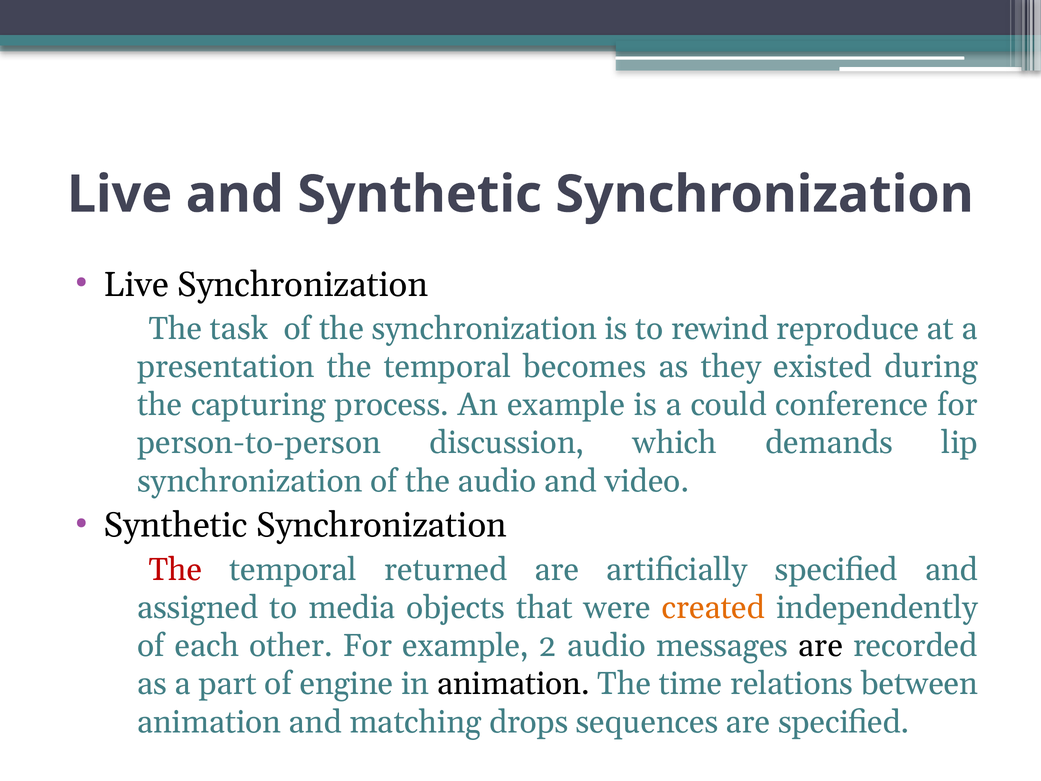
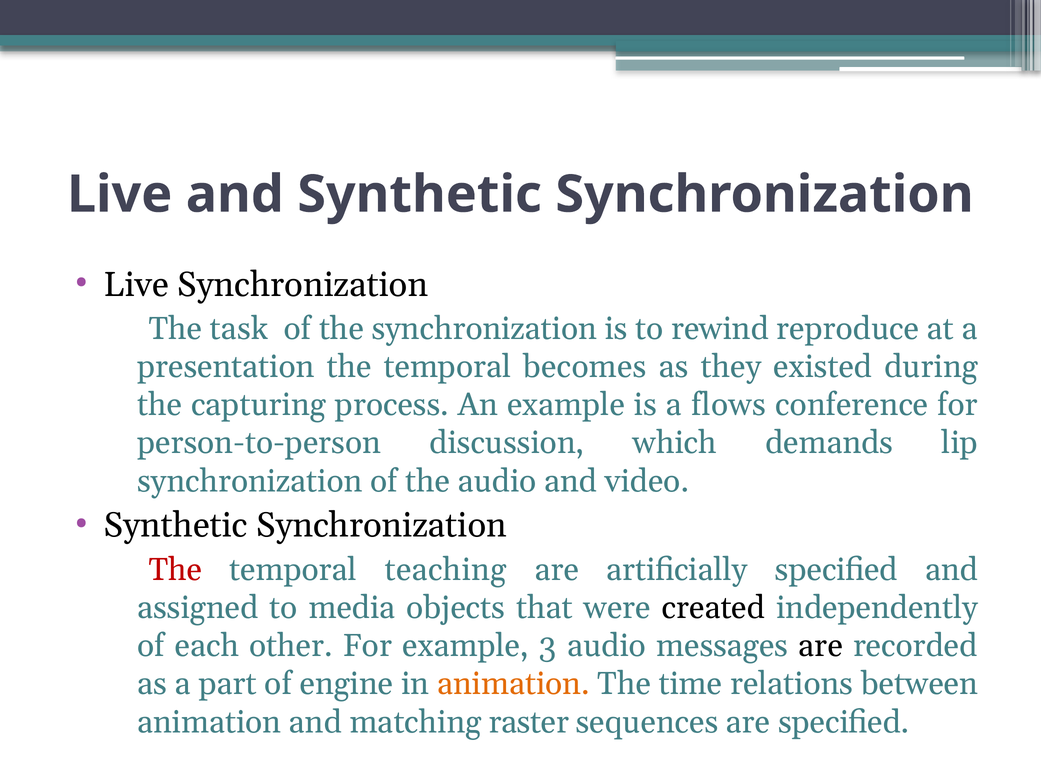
could: could -> flows (729, 405)
returned: returned -> teaching (446, 569)
created colour: orange -> black (713, 607)
2: 2 -> 3 (548, 646)
animation colour: black -> orange (513, 684)
drops: drops -> raster (529, 722)
